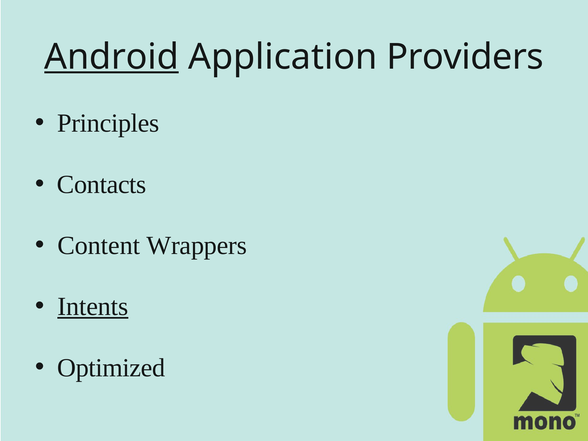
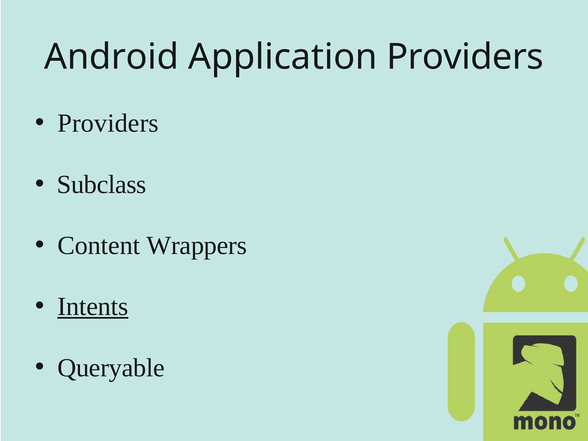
Android underline: present -> none (112, 57)
Principles: Principles -> Providers (108, 123)
Contacts: Contacts -> Subclass (102, 184)
Optimized: Optimized -> Queryable (111, 368)
